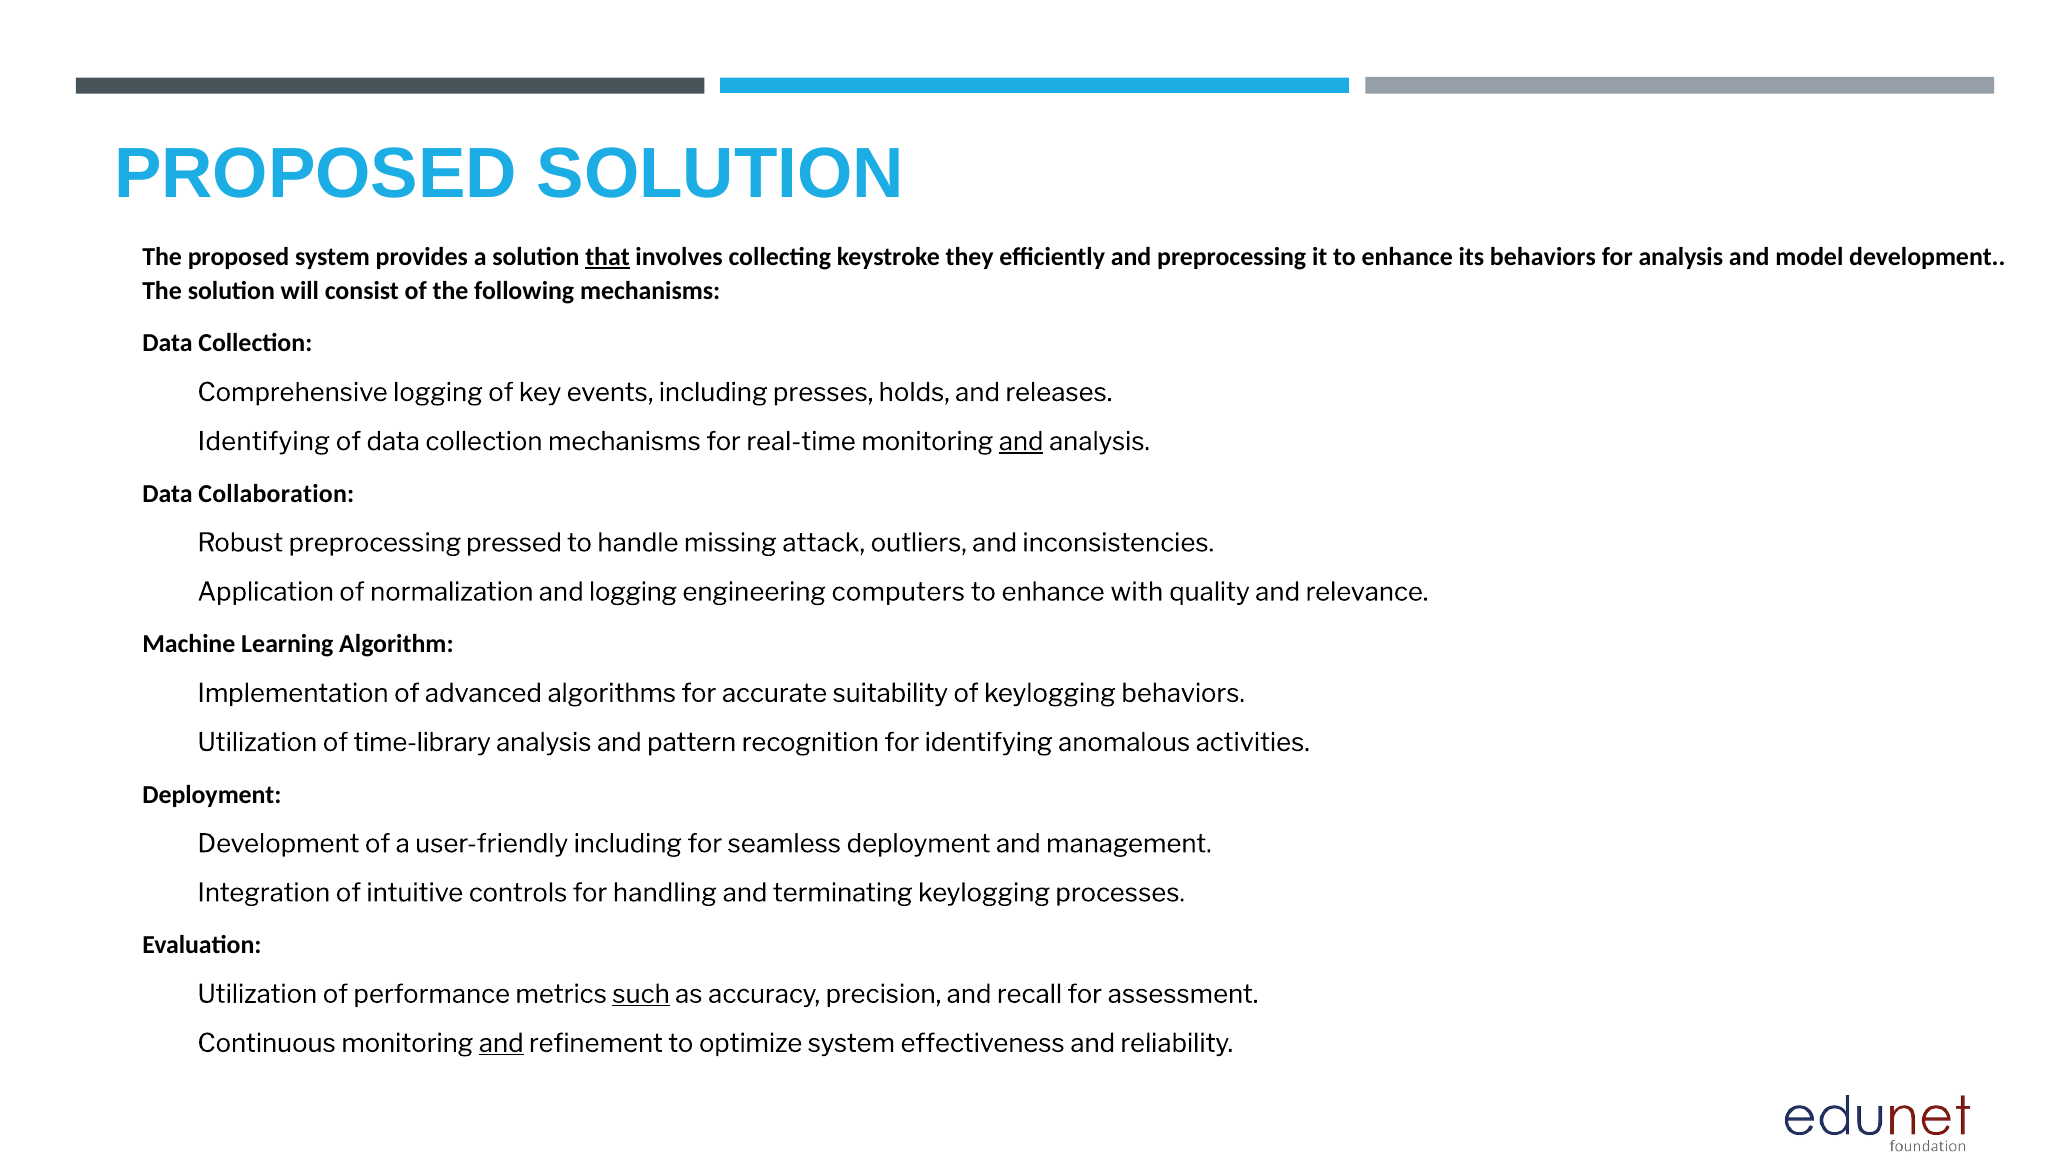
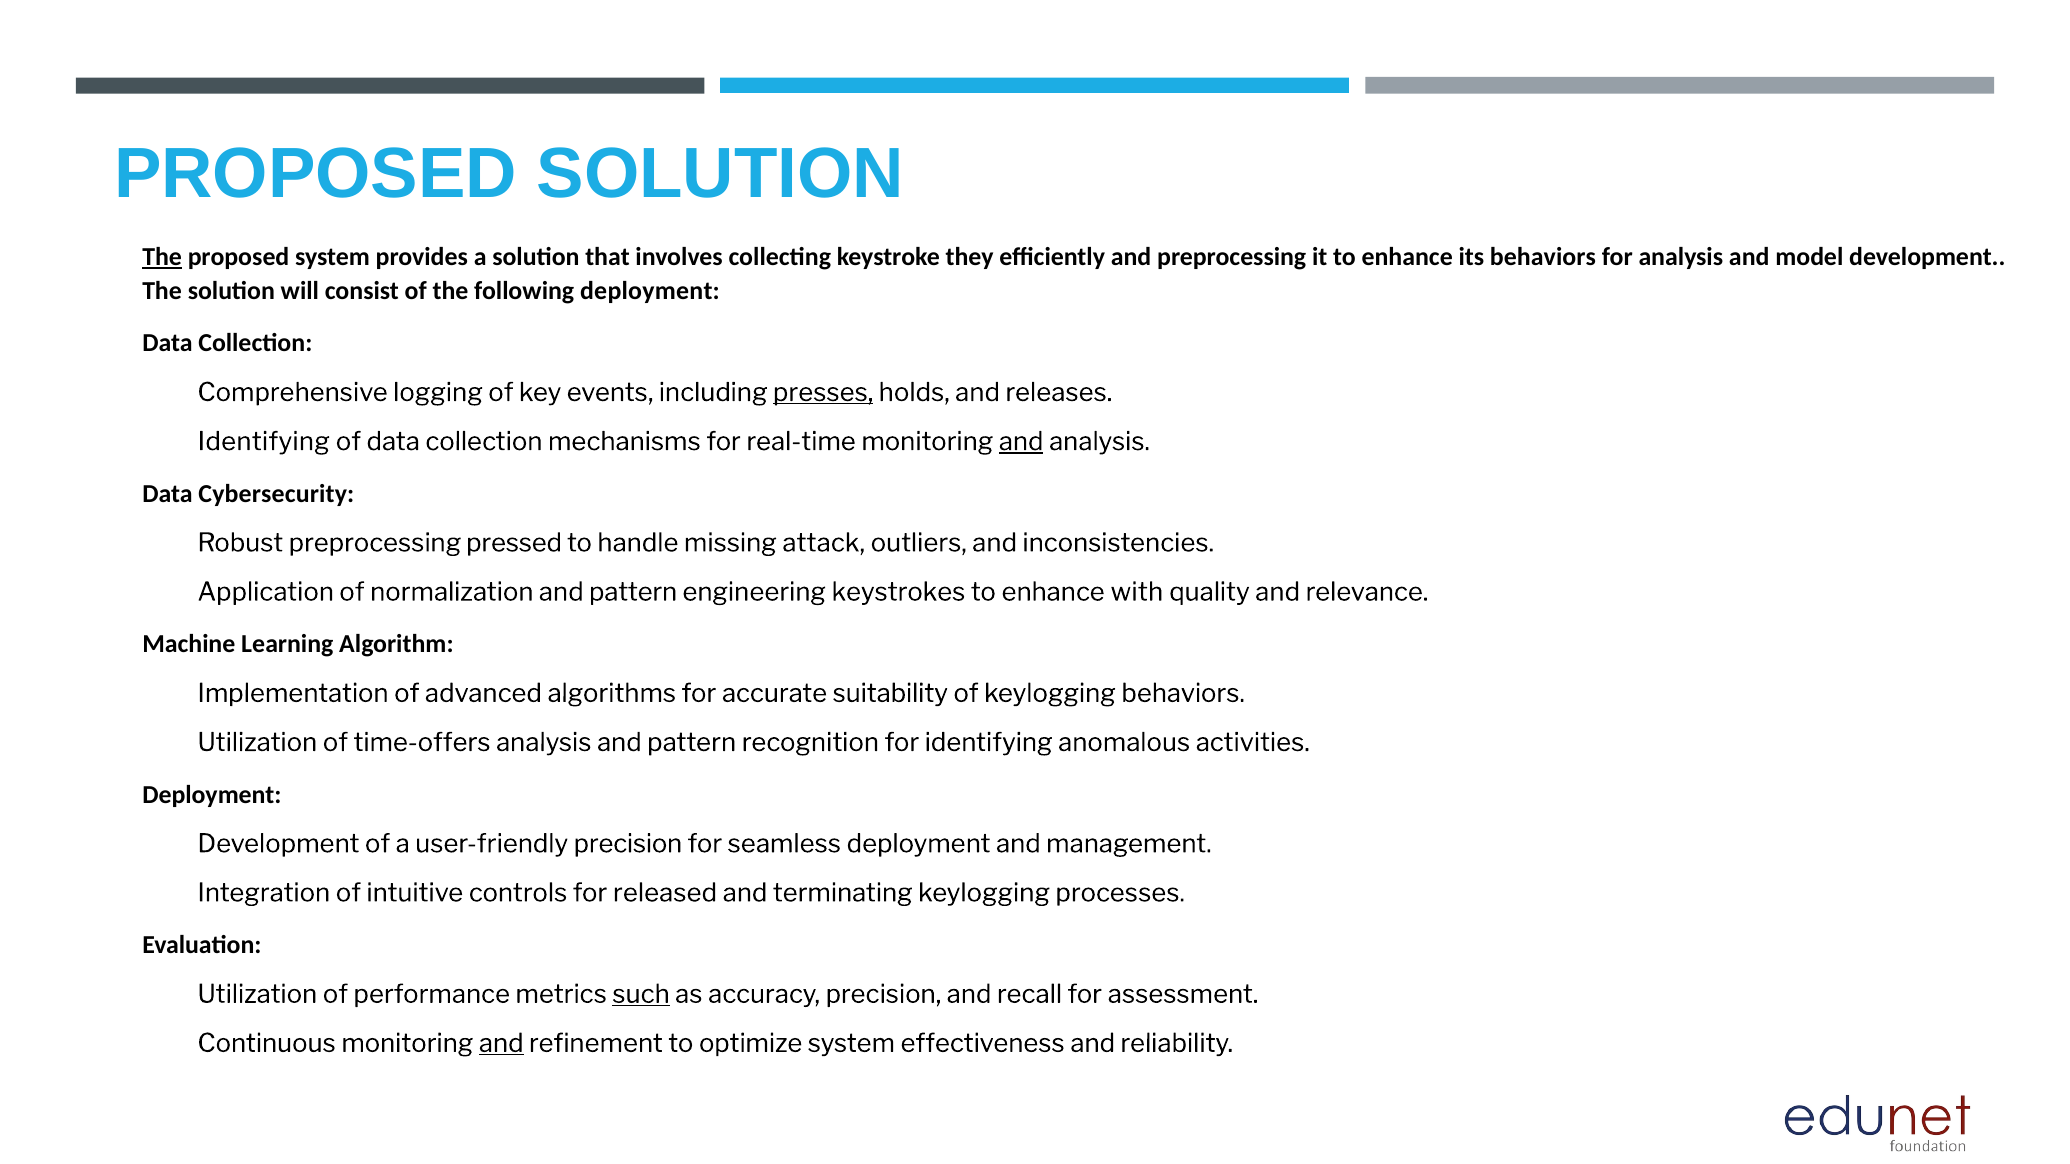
The underline: none -> present (162, 257)
that underline: present -> none (608, 257)
following mechanisms: mechanisms -> deployment (650, 291)
presses underline: none -> present (823, 393)
Collaboration: Collaboration -> Cybersecurity (276, 494)
normalization and logging: logging -> pattern (633, 592)
computers: computers -> keystrokes (898, 592)
time-library: time-library -> time-offers (422, 743)
user-friendly including: including -> precision (628, 844)
handling: handling -> released (665, 893)
